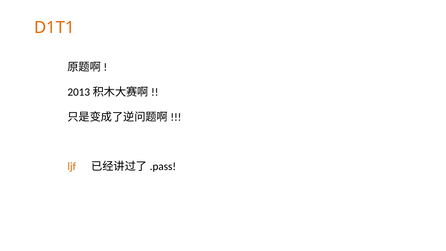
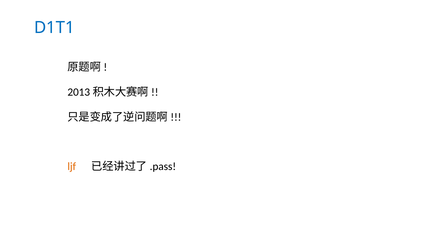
D1T1 colour: orange -> blue (54, 28)
